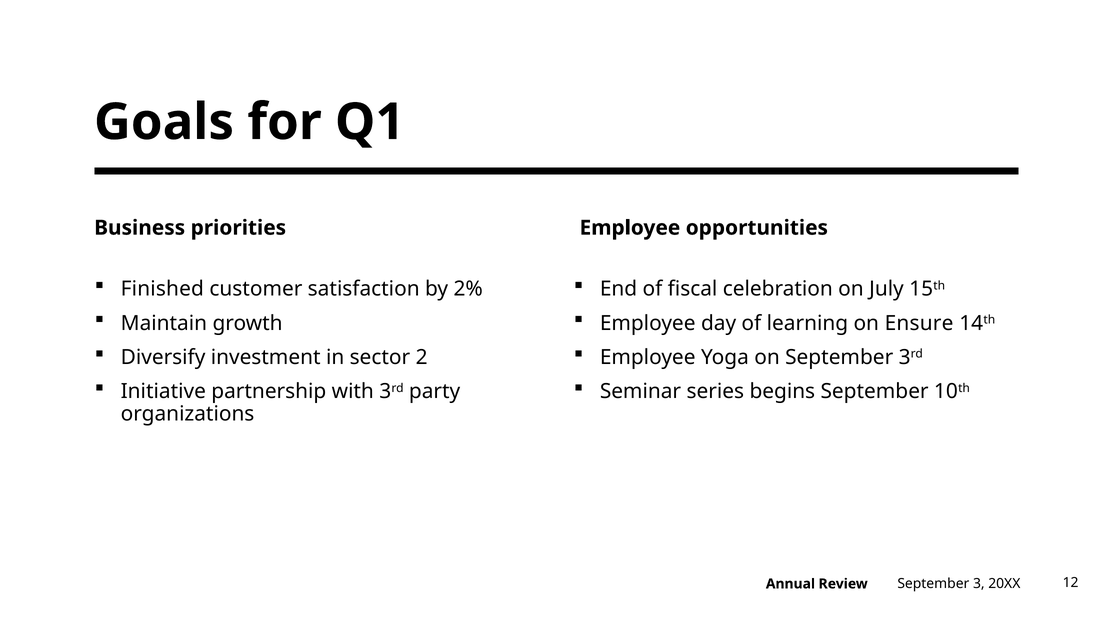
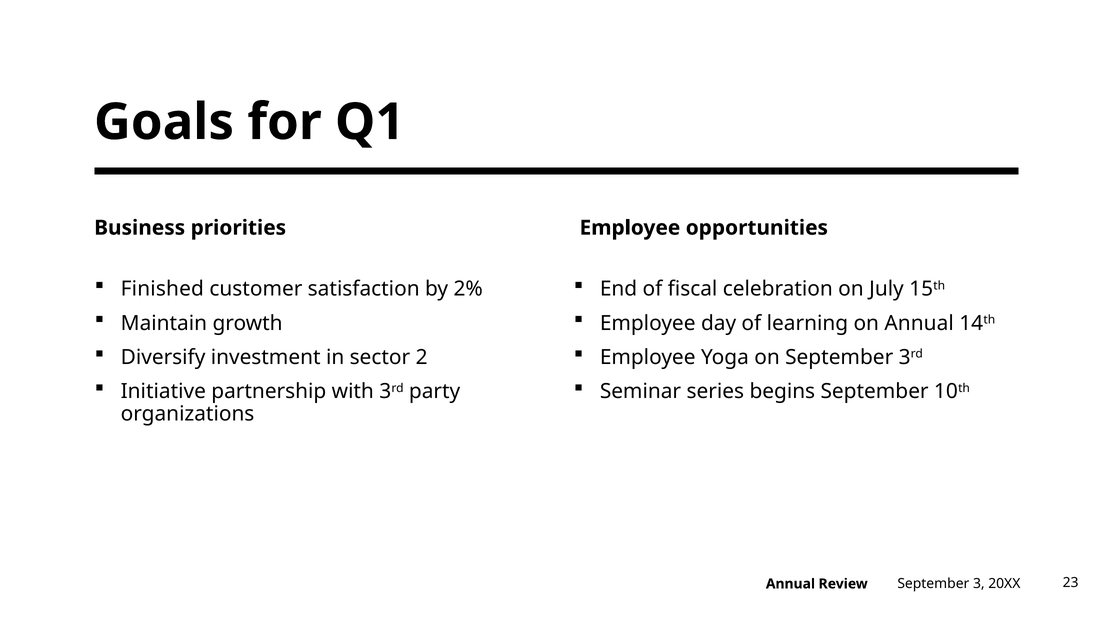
on Ensure: Ensure -> Annual (919, 323)
12: 12 -> 23 (1071, 583)
